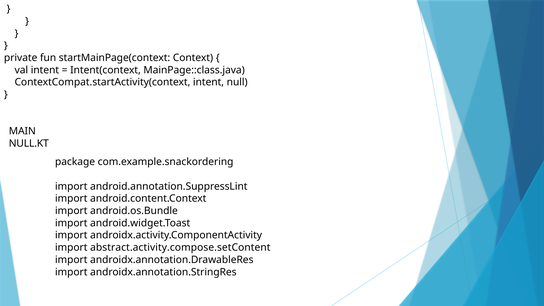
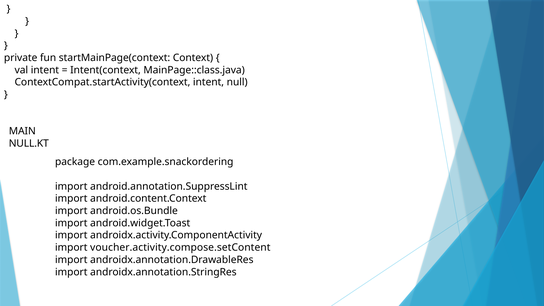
abstract.activity.compose.setContent: abstract.activity.compose.setContent -> voucher.activity.compose.setContent (180, 248)
